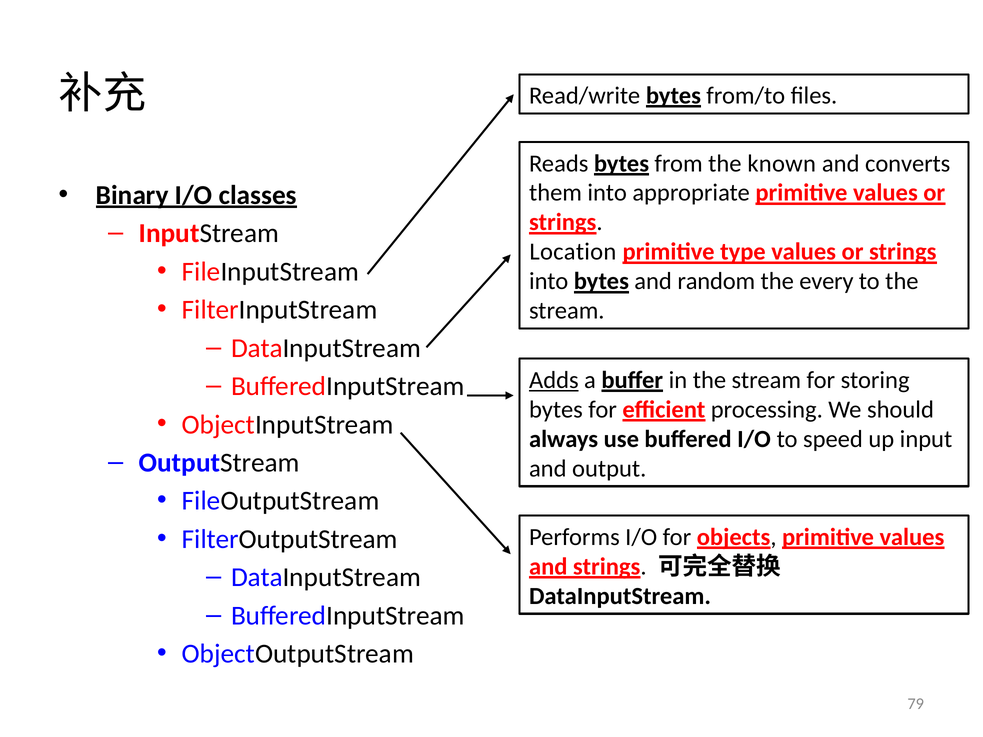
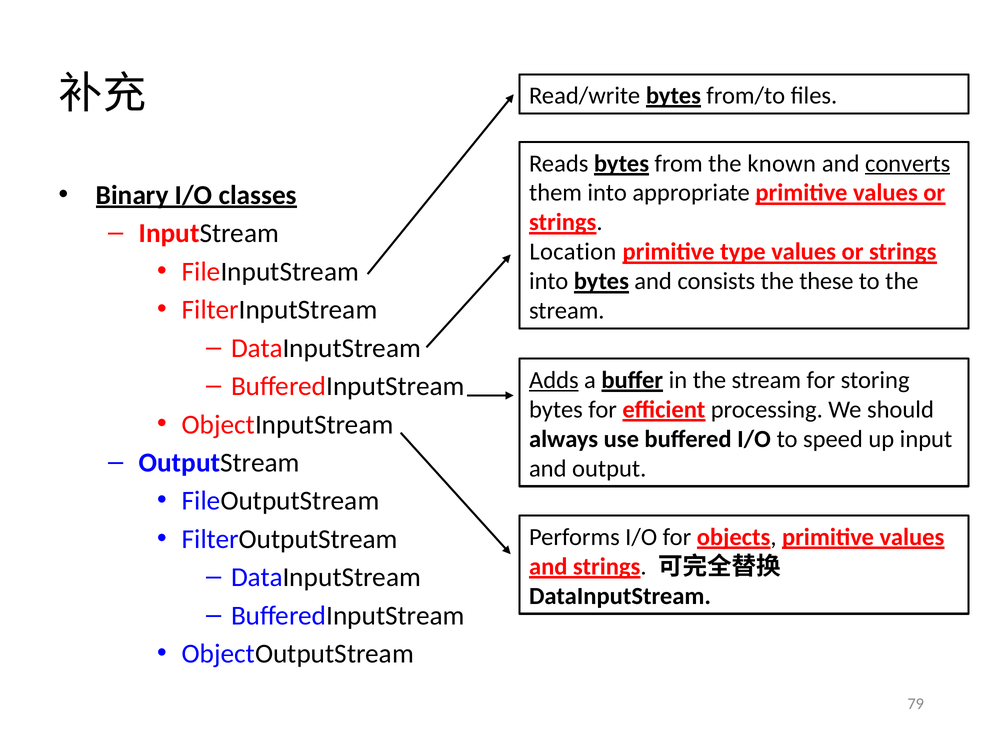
converts underline: none -> present (908, 163)
random: random -> consists (716, 281)
every: every -> these (826, 281)
